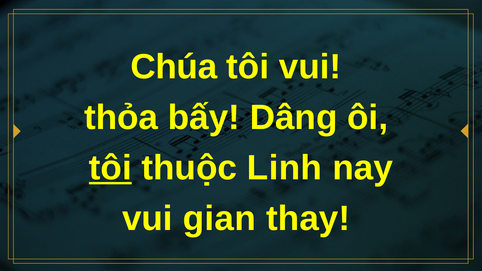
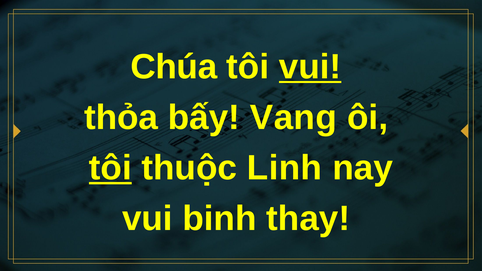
vui underline: none -> present (310, 67)
Dâng: Dâng -> Vang (293, 118)
gian: gian -> binh (219, 219)
